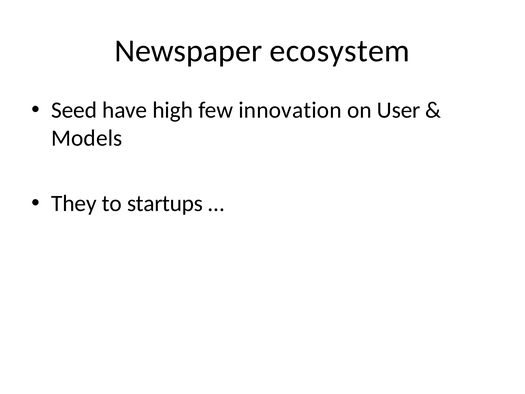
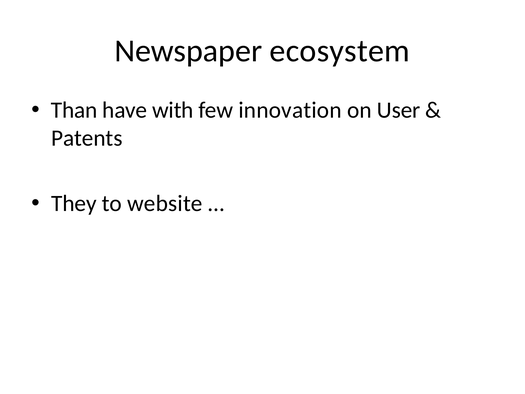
Seed: Seed -> Than (74, 110)
high: high -> with (173, 110)
Models: Models -> Patents (87, 138)
startups: startups -> website (165, 203)
